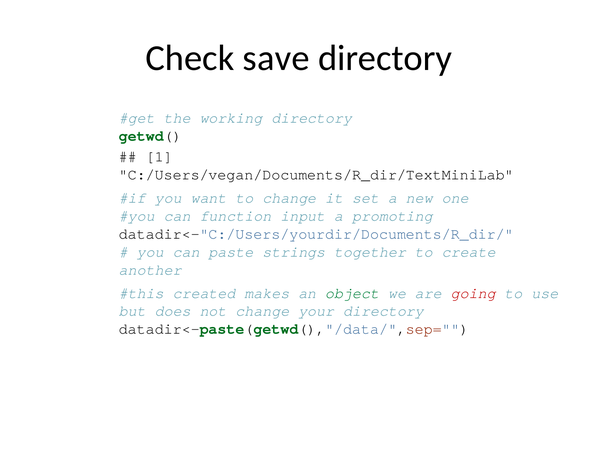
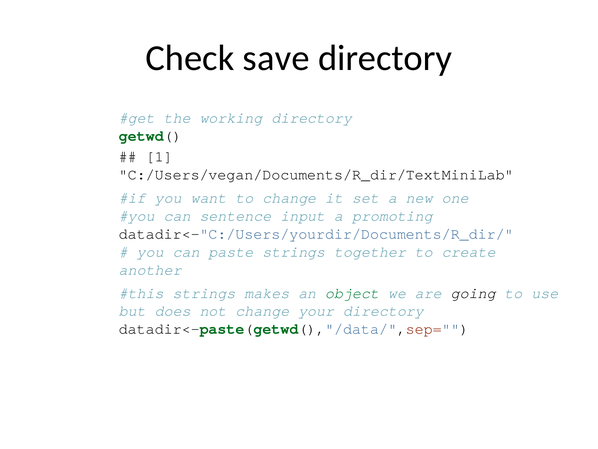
function: function -> sentence (236, 216)
created: created -> strings (204, 293)
going colour: red -> black (473, 293)
